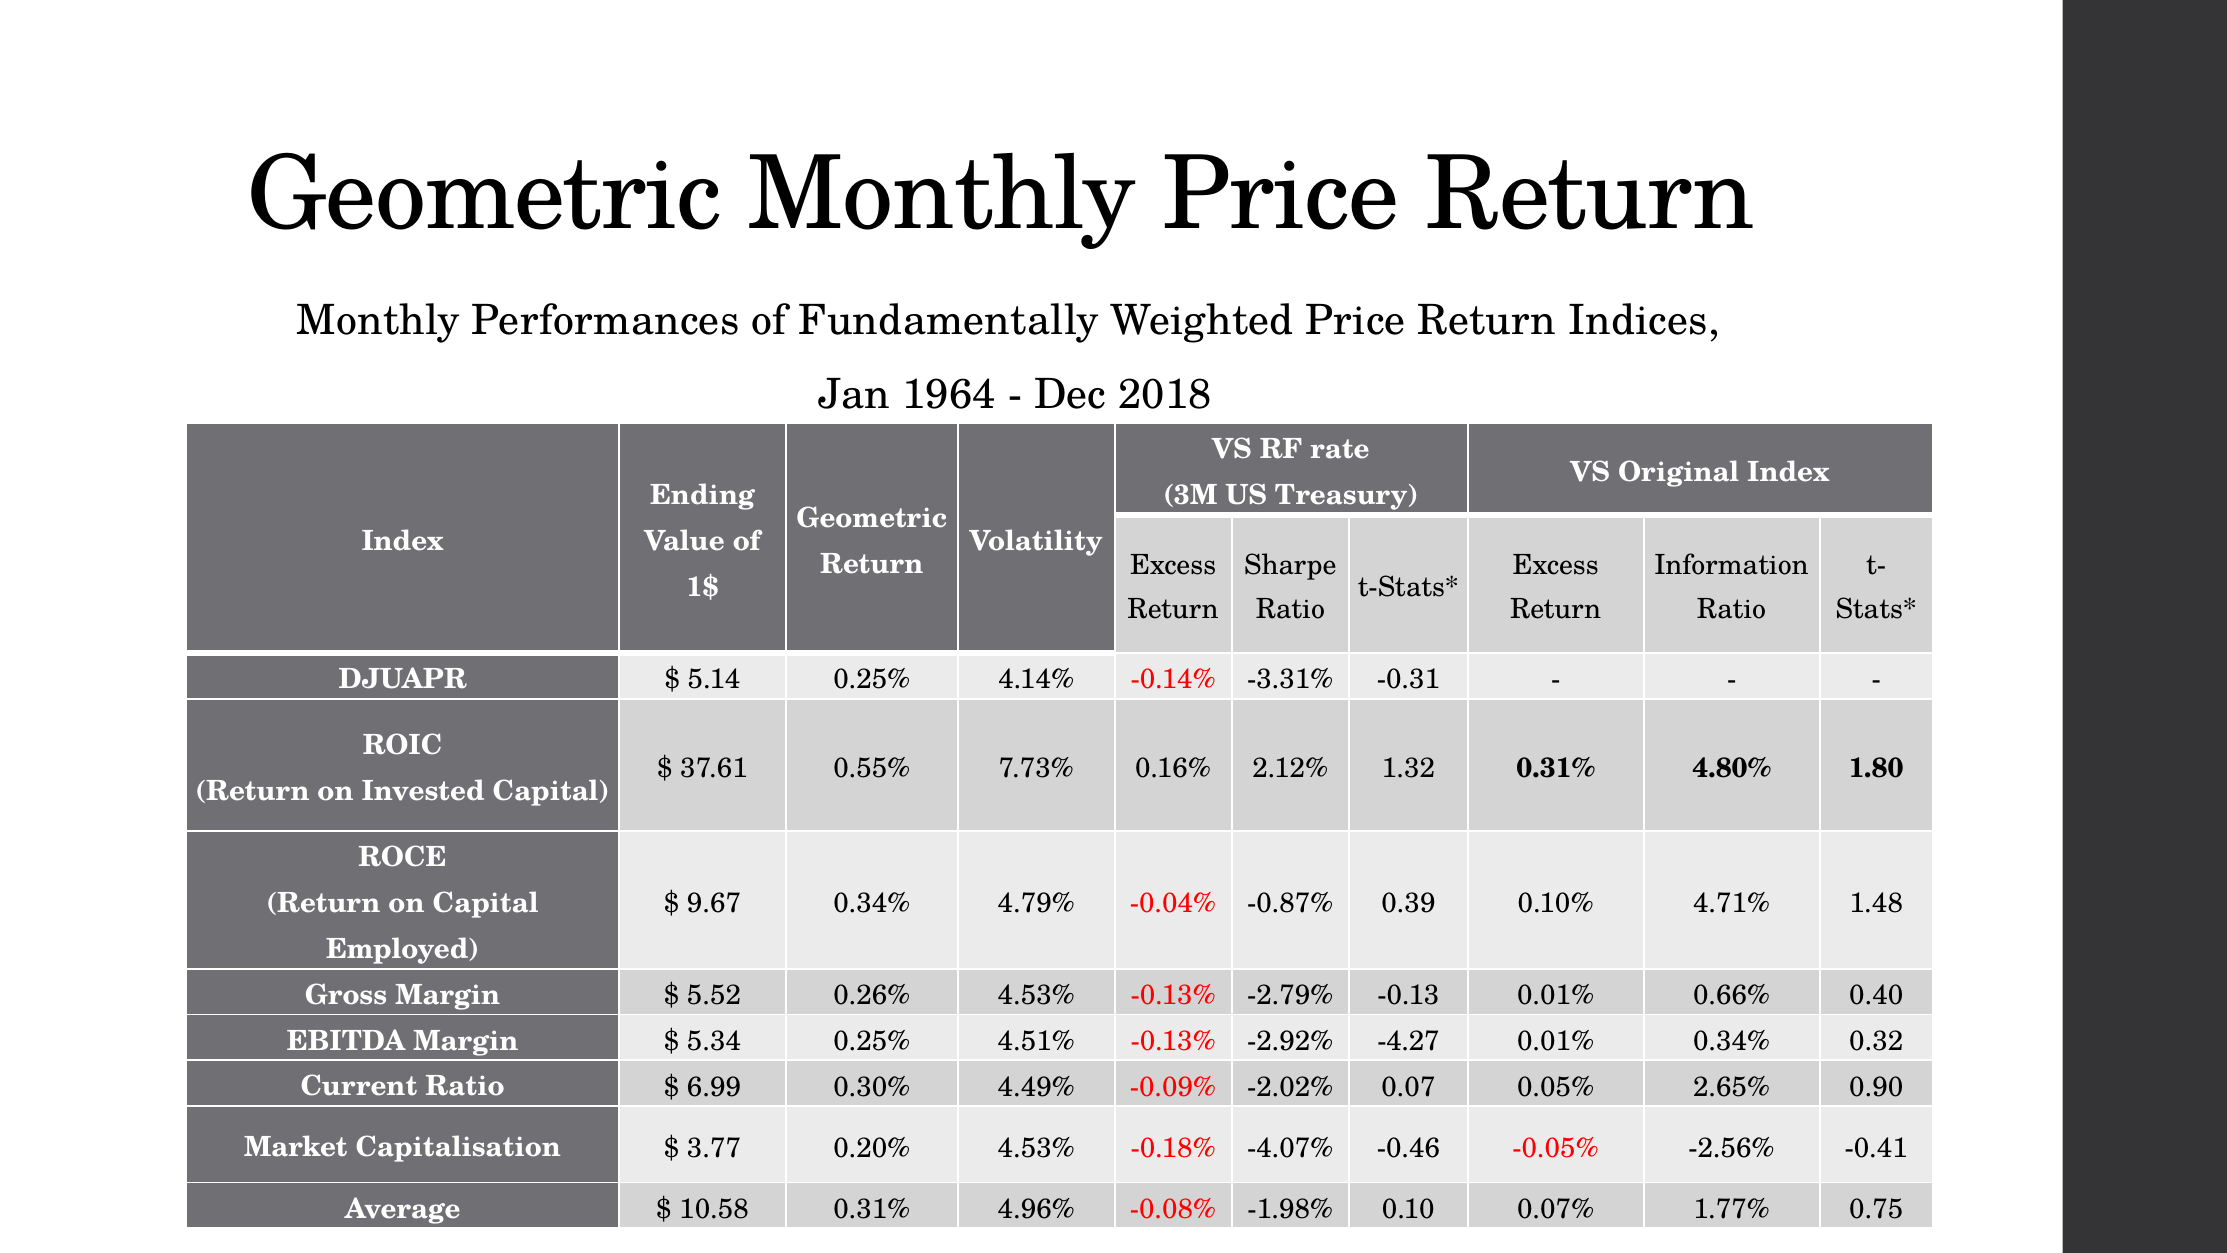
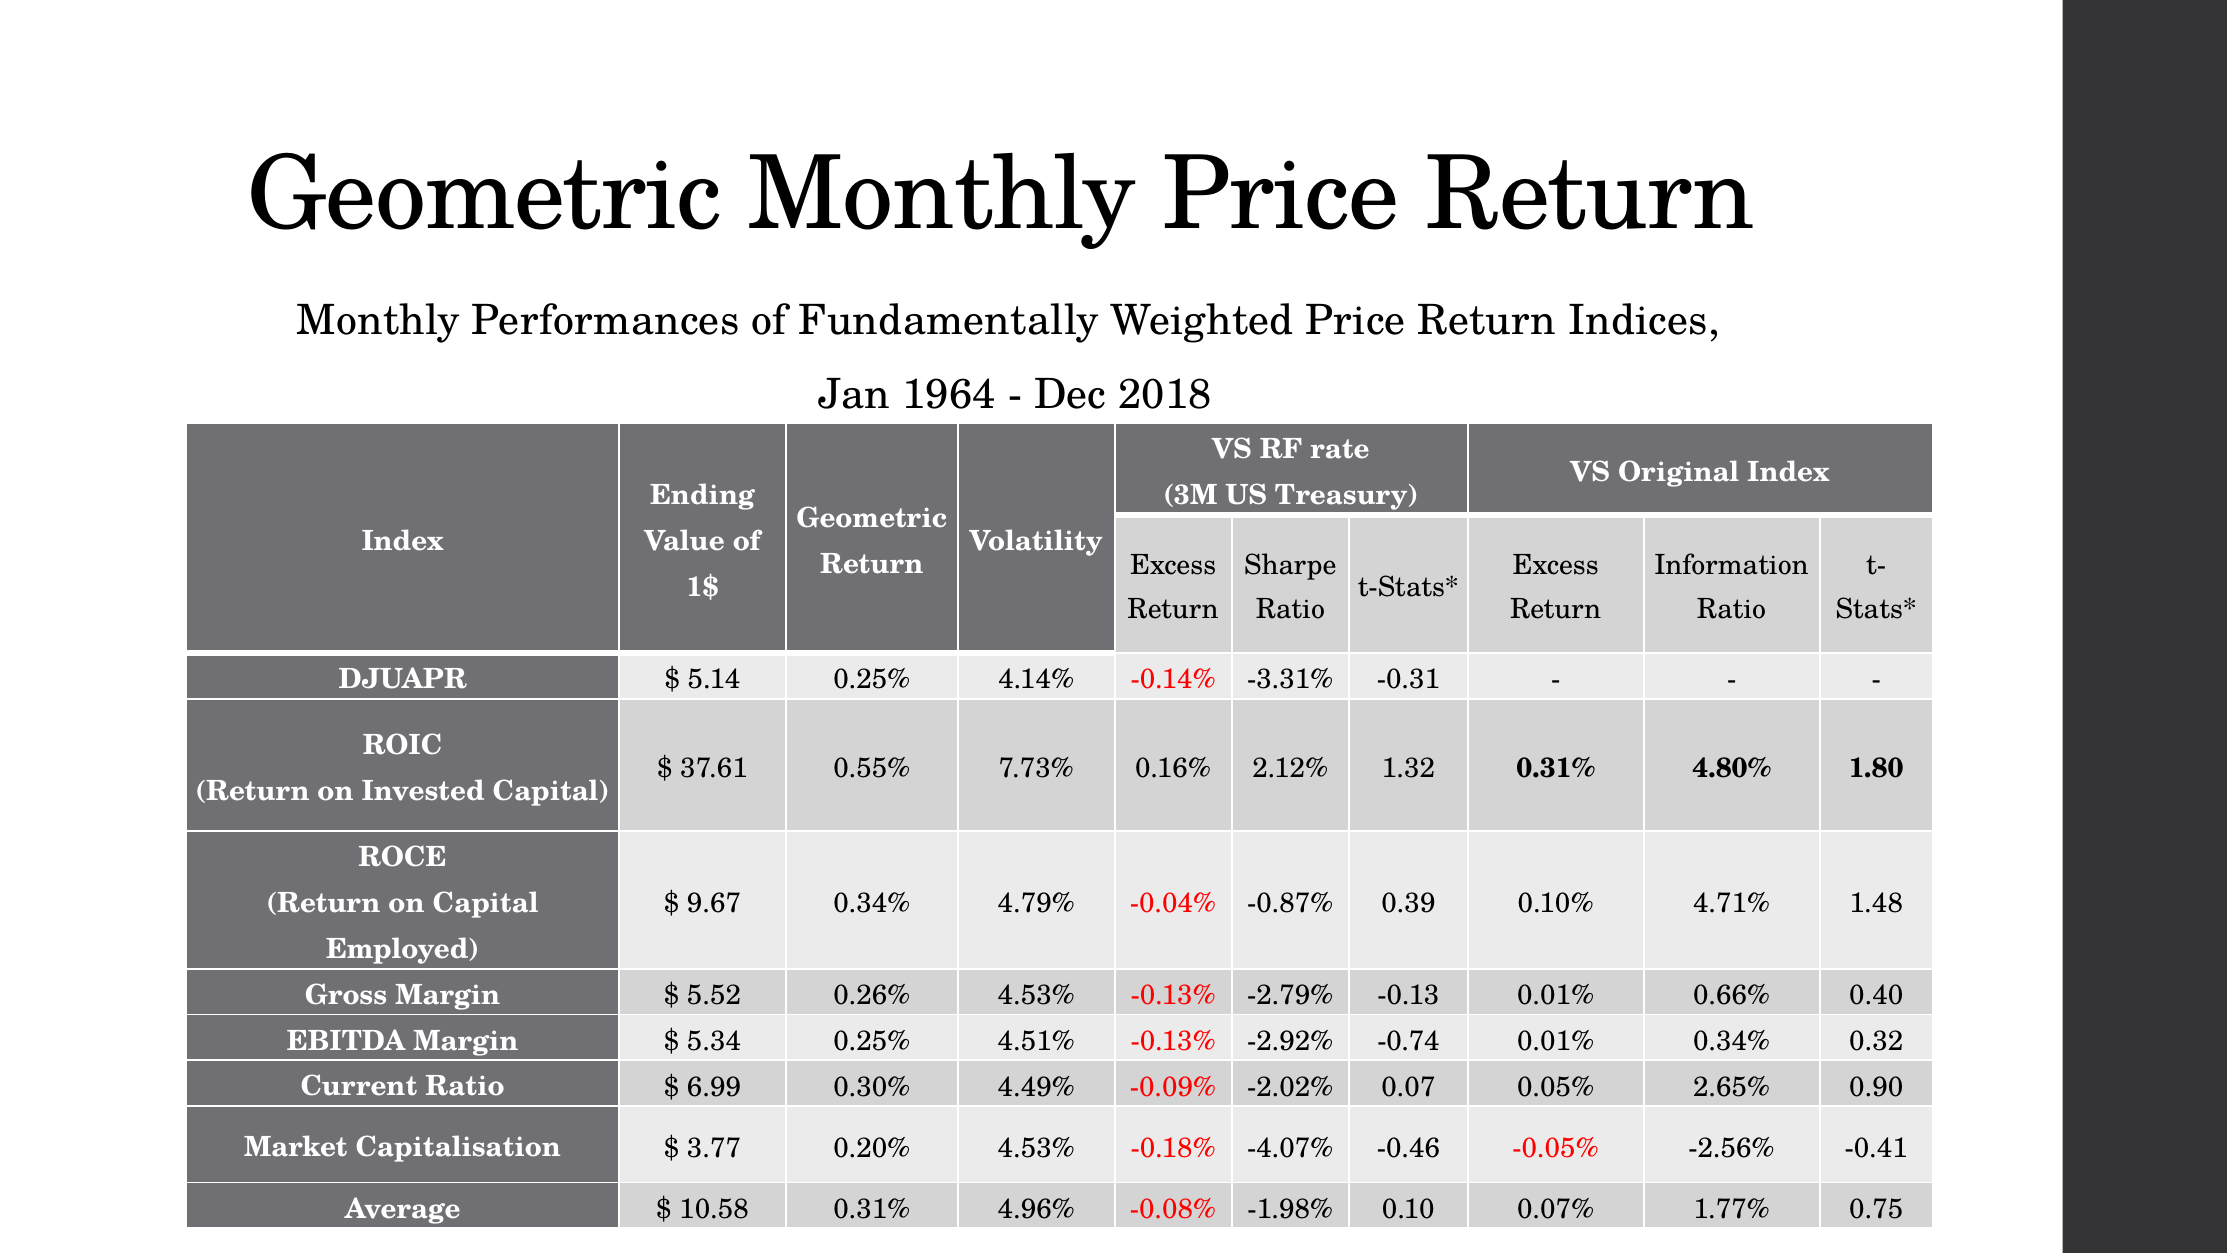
-4.27: -4.27 -> -0.74 (1408, 1041)
